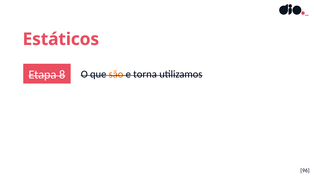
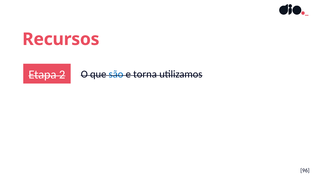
Estáticos: Estáticos -> Recursos (61, 39)
8: 8 -> 2 (62, 74)
são colour: orange -> blue (116, 74)
